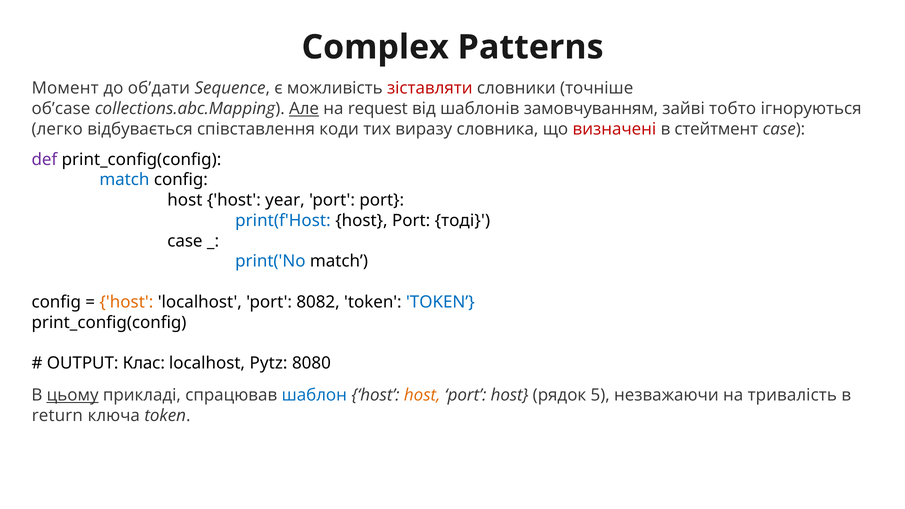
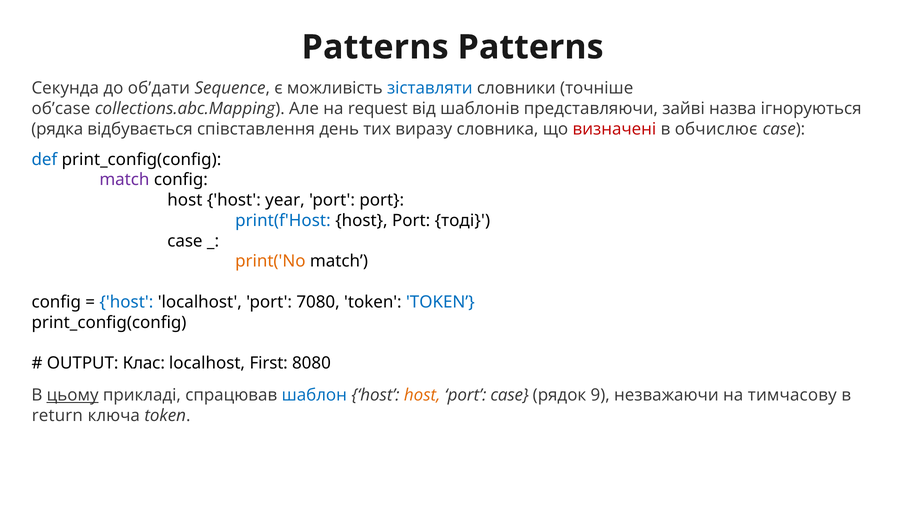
Complex: Complex -> Patterns (375, 47)
Момент: Момент -> Секунда (65, 88)
зіставляти colour: red -> blue (430, 88)
Але underline: present -> none (304, 109)
замовчуванням: замовчуванням -> представляючи (591, 109)
тобто: тобто -> назва (733, 109)
легко: легко -> рядка (57, 129)
коди: коди -> день (339, 129)
стейтмент: стейтмент -> обчислює (716, 129)
def colour: purple -> blue (44, 160)
match colour: blue -> purple (124, 180)
print('No colour: blue -> orange (270, 261)
host colour: orange -> blue (126, 302)
8082: 8082 -> 7080 (318, 302)
Pytz: Pytz -> First (269, 363)
port host: host -> case (510, 395)
5: 5 -> 9 (600, 395)
тривалість: тривалість -> тимчасову (792, 395)
